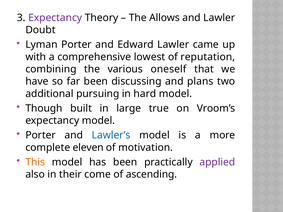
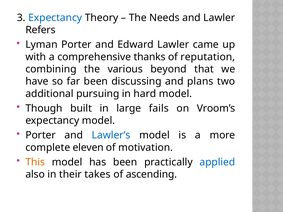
Expectancy colour: purple -> blue (55, 18)
Allows: Allows -> Needs (164, 18)
Doubt: Doubt -> Refers (41, 30)
lowest: lowest -> thanks (150, 57)
oneself: oneself -> beyond (169, 69)
true: true -> fails (159, 108)
applied colour: purple -> blue (217, 162)
come: come -> takes (98, 175)
